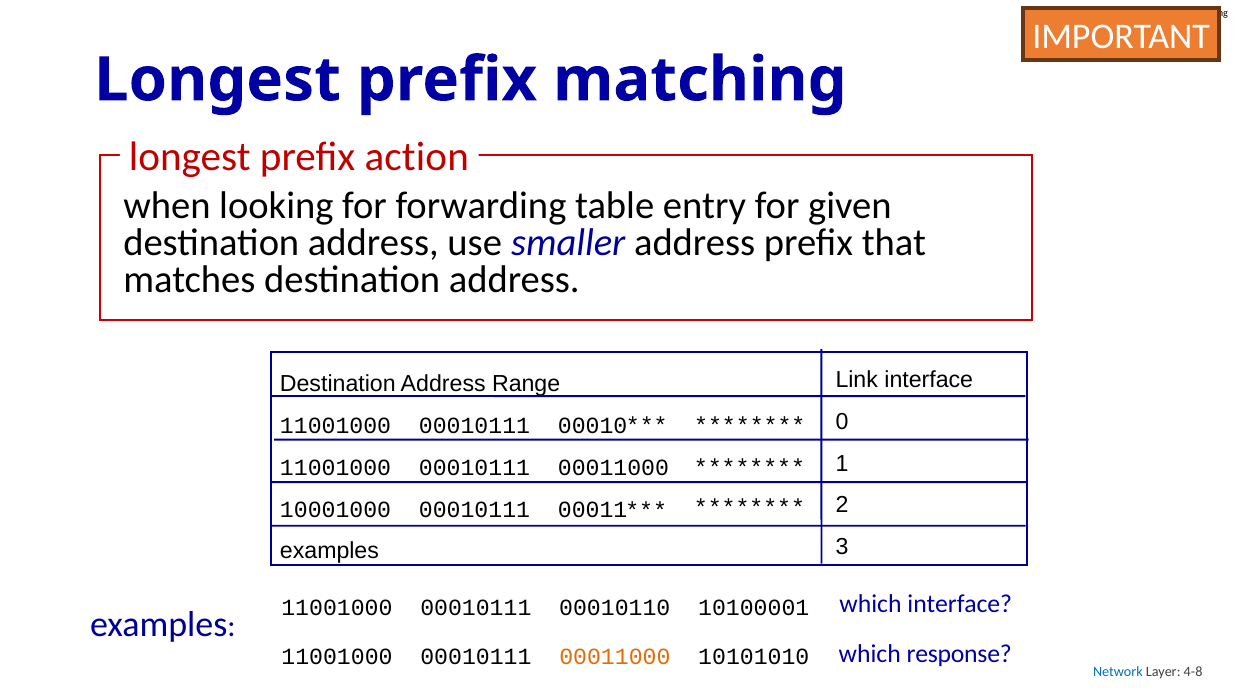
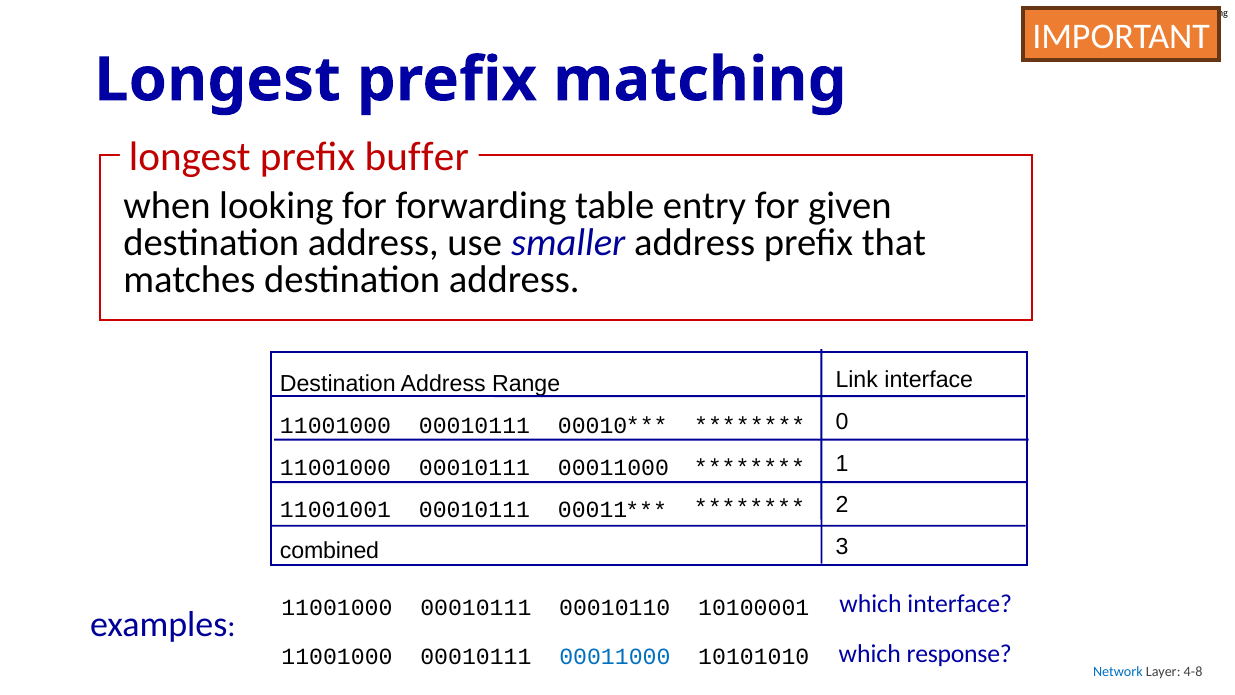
action: action -> buffer (417, 157)
10001000: 10001000 -> 11001001 (336, 509)
examples: examples -> combined (330, 551)
00011000 colour: orange -> blue (615, 657)
